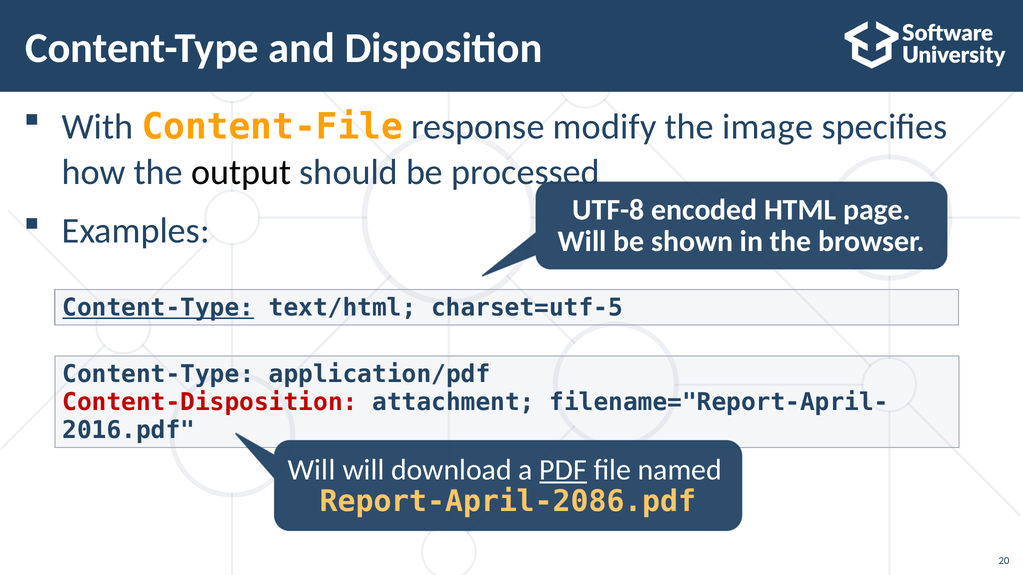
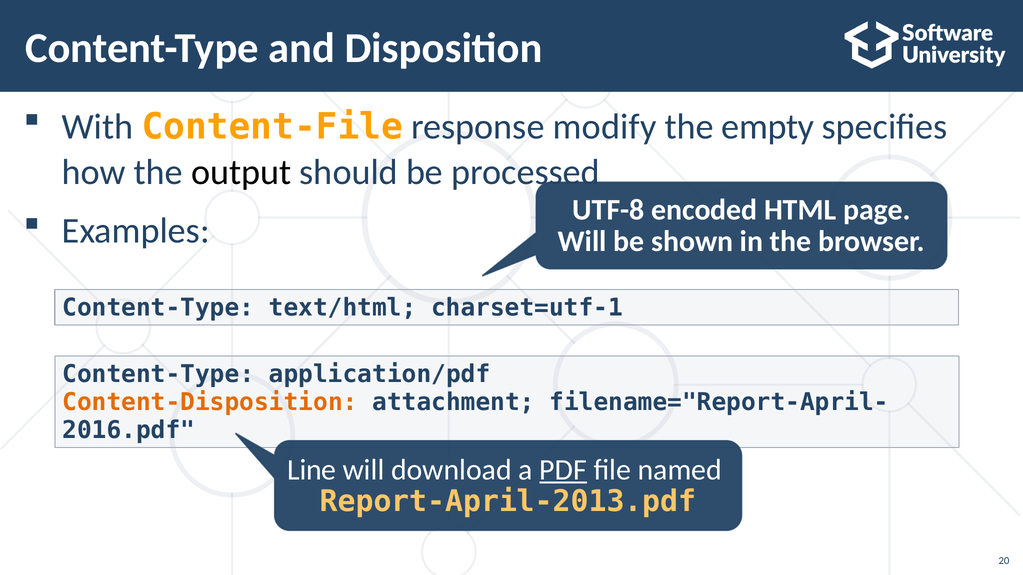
image: image -> empty (768, 127)
Content-Type underline: present -> none (158, 308)
charset=utf-5: charset=utf-5 -> charset=utf-1 (527, 308)
Content-Disposition colour: red -> orange (210, 402)
Will: Will -> Line (312, 470)
Report-April-2086.pdf: Report-April-2086.pdf -> Report-April-2013.pdf (508, 502)
